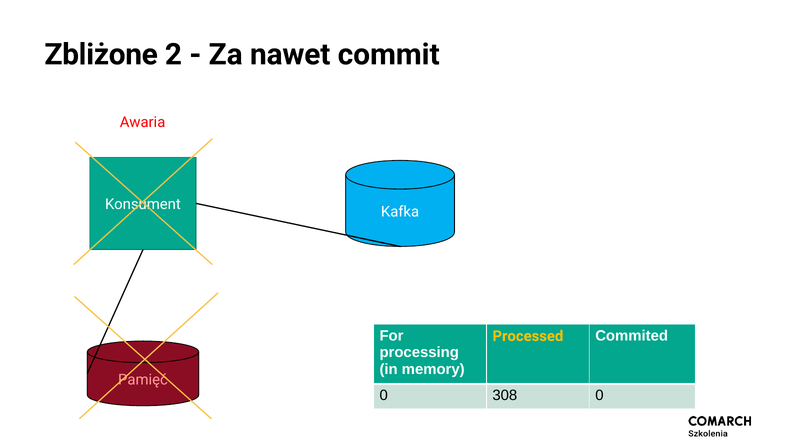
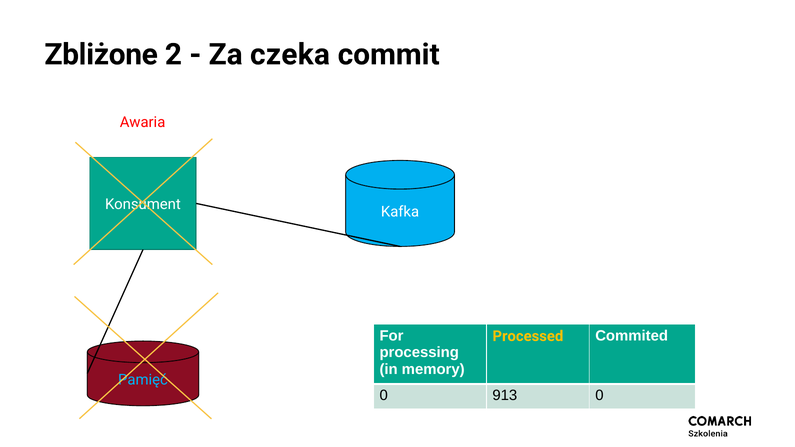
nawet: nawet -> czeka (290, 55)
Pamięć colour: pink -> light blue (143, 380)
308: 308 -> 913 (505, 396)
